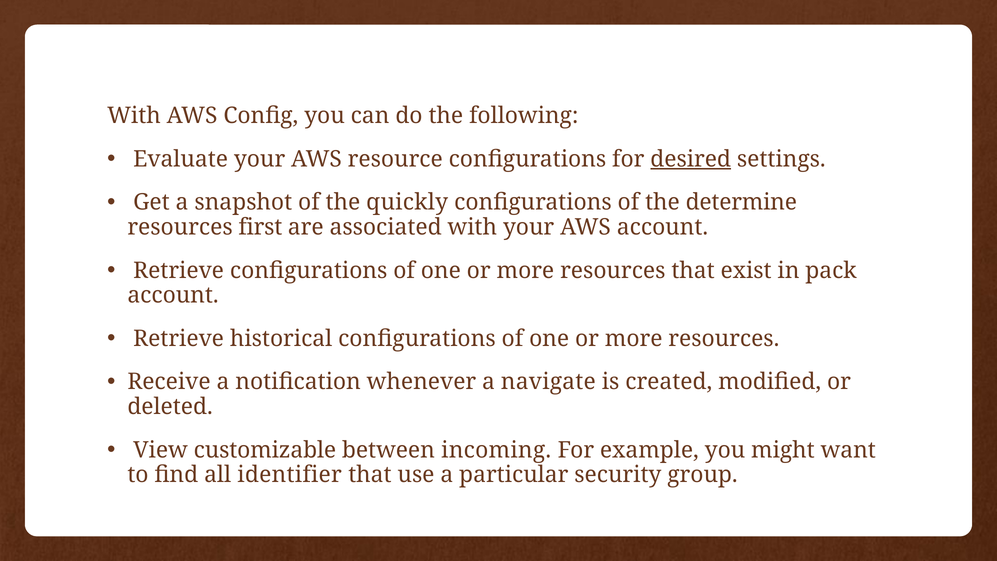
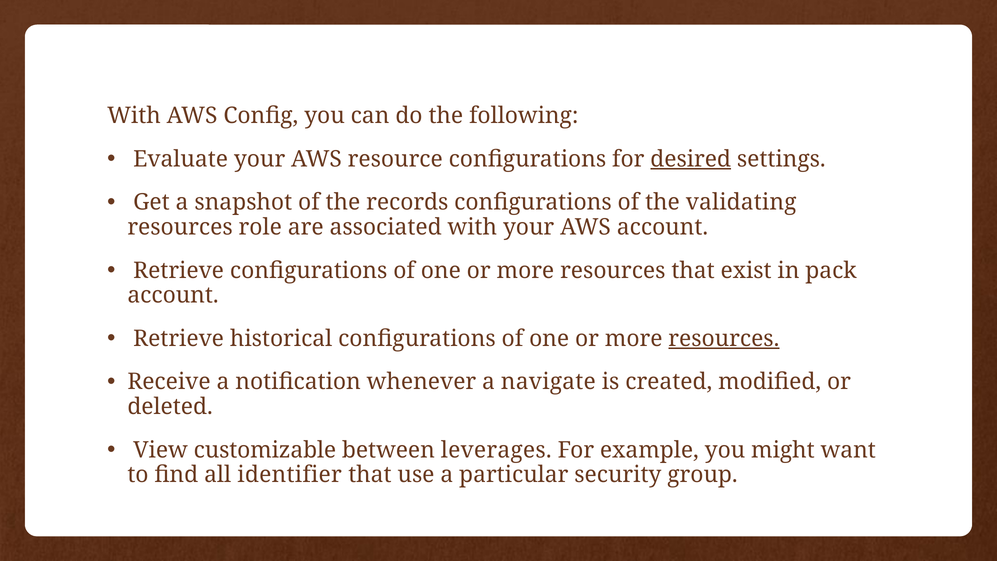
quickly: quickly -> records (407, 202)
determine: determine -> validating (741, 202)
first: first -> role (260, 227)
resources underline: none -> present (724, 339)
incoming: incoming -> leverages (496, 450)
